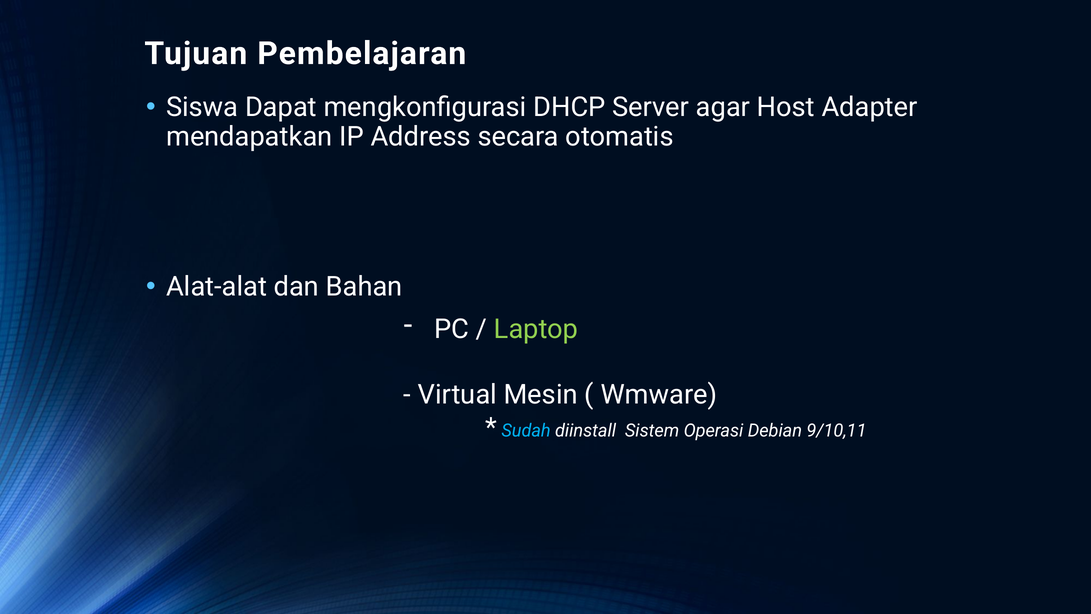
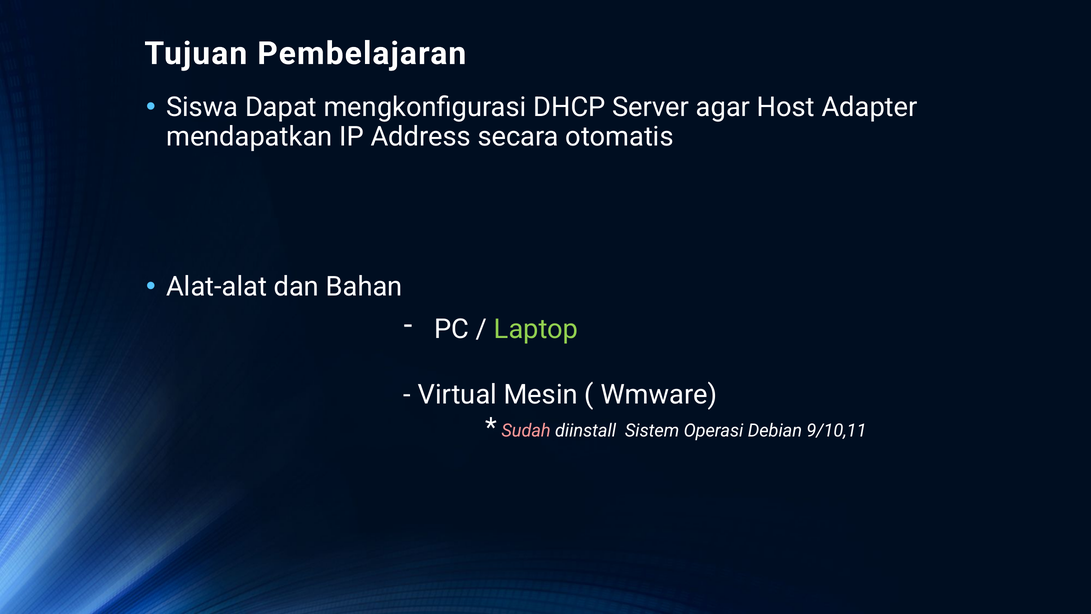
Sudah colour: light blue -> pink (526, 430)
